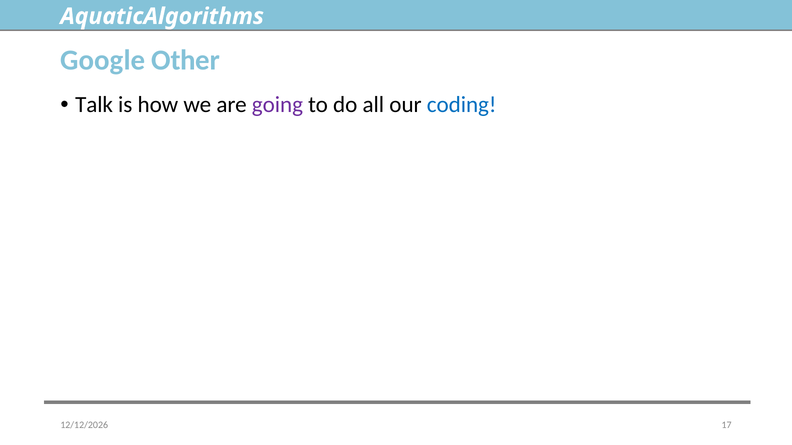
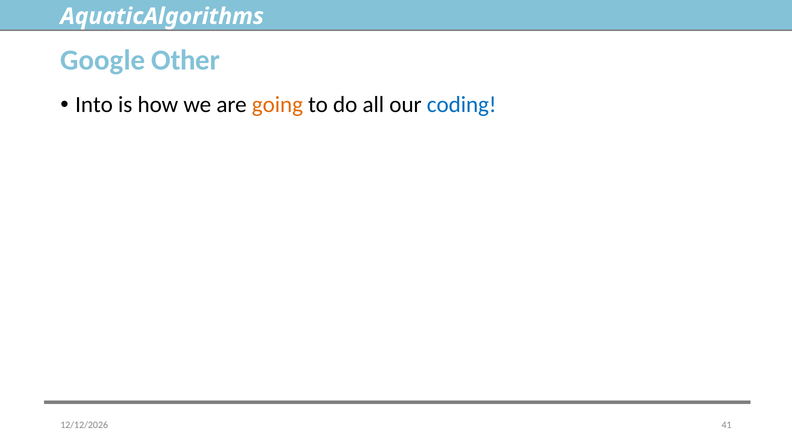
Talk: Talk -> Into (94, 105)
going colour: purple -> orange (277, 105)
17: 17 -> 41 (727, 425)
